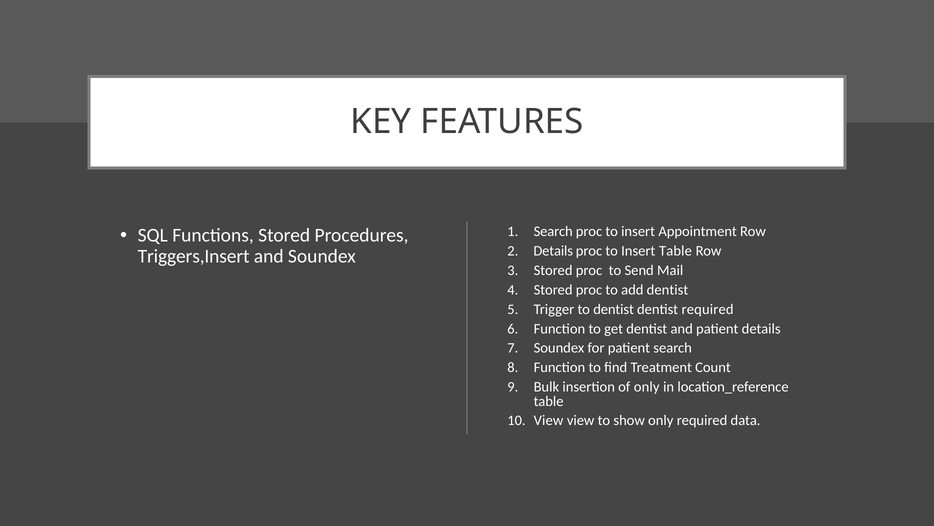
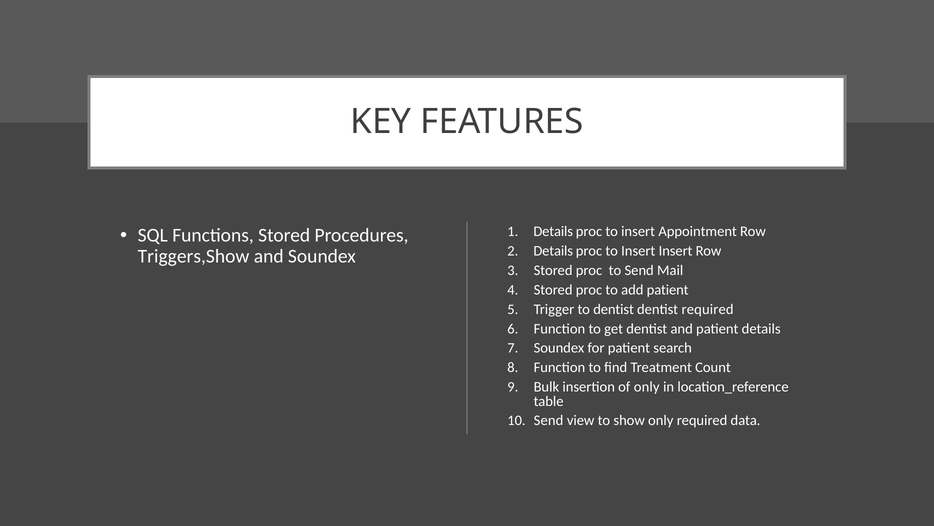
Search: Search -> Details (553, 231)
Insert Table: Table -> Insert (676, 251)
Triggers,Insert: Triggers,Insert -> Triggers,Show (194, 256)
add dentist: dentist -> patient (668, 290)
View: View -> Send (549, 420)
